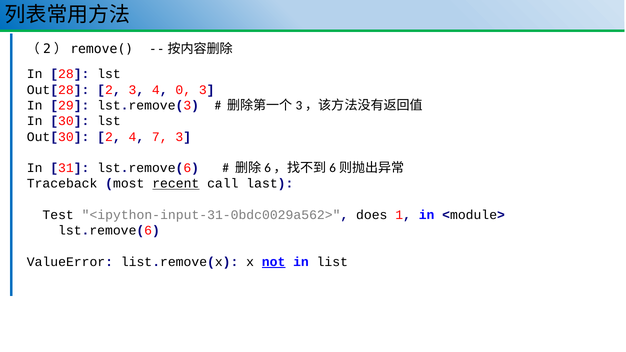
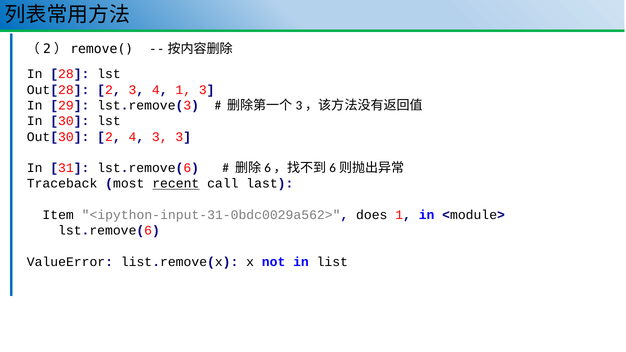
4 0: 0 -> 1 (183, 90)
4 7: 7 -> 3 (160, 137)
Test: Test -> Item (58, 215)
not underline: present -> none (274, 262)
